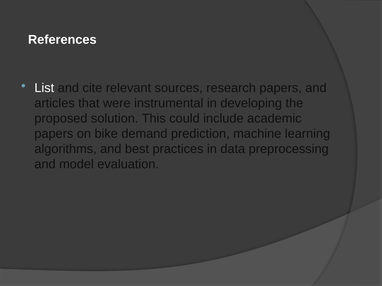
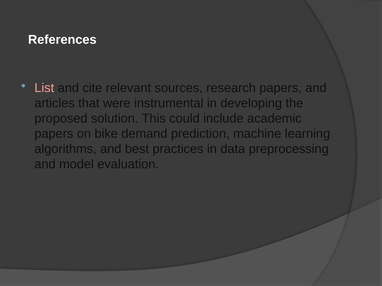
List colour: white -> pink (44, 88)
